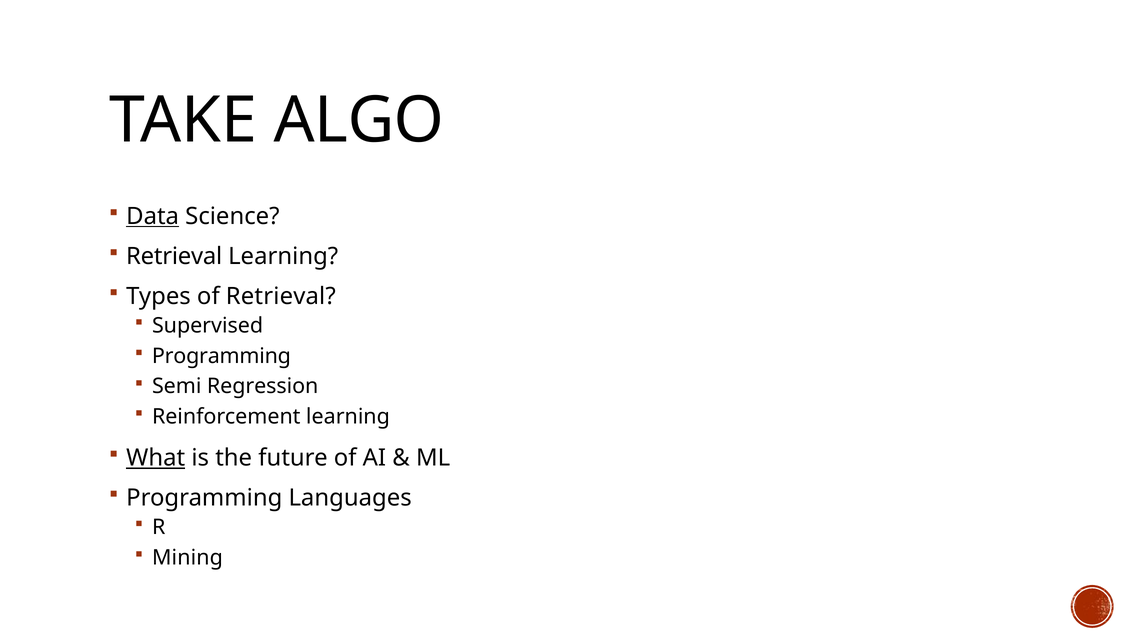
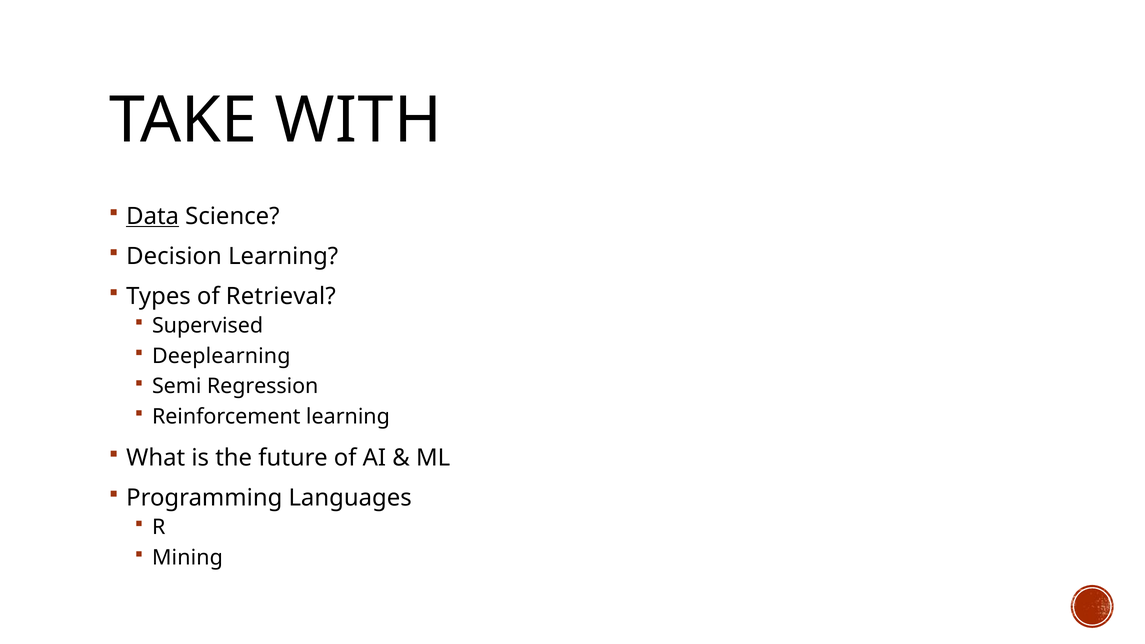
ALGO: ALGO -> WITH (358, 121)
Retrieval: Retrieval -> Decision (174, 256)
Programming: Programming -> Deeplearning (221, 356)
What underline: present -> none (156, 458)
